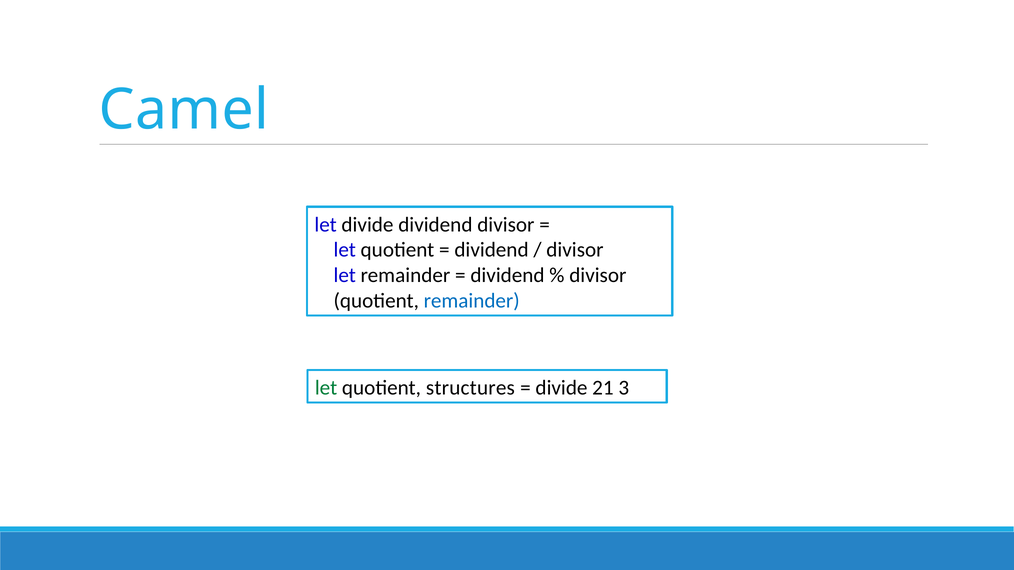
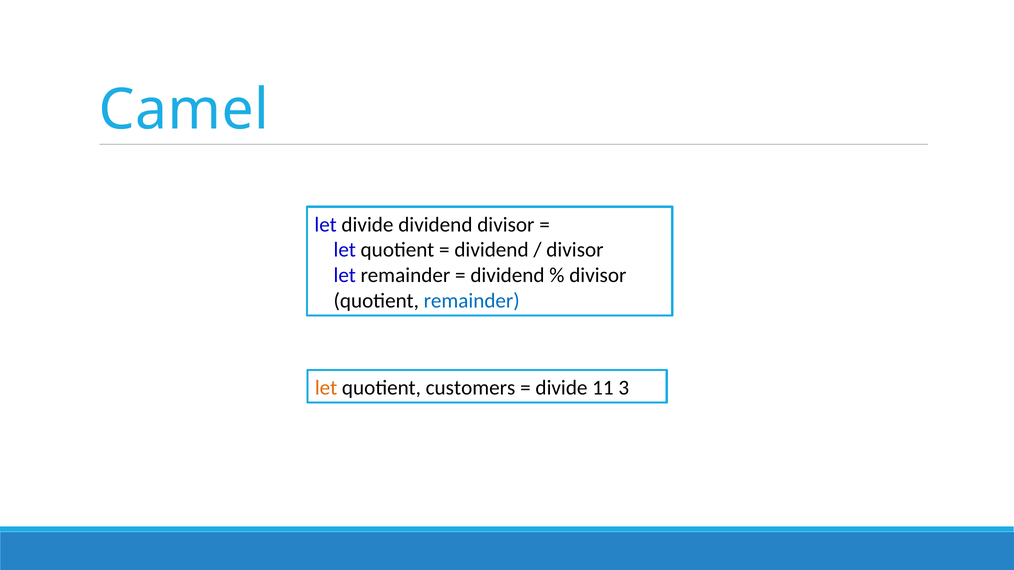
let colour: green -> orange (326, 388)
structures: structures -> customers (471, 388)
21: 21 -> 11 (603, 388)
